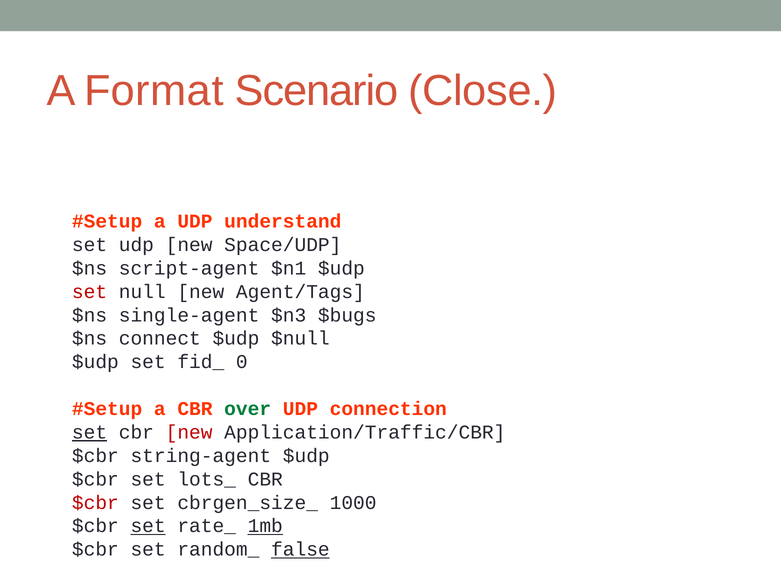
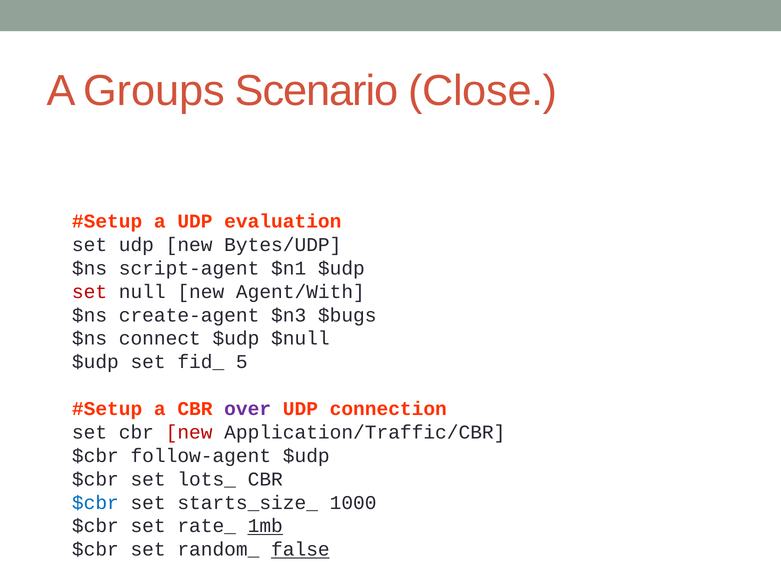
Format: Format -> Groups (154, 91)
understand: understand -> evaluation (283, 221)
Space/UDP: Space/UDP -> Bytes/UDP (283, 245)
Agent/Tags: Agent/Tags -> Agent/With (300, 292)
single-agent: single-agent -> create-agent (189, 315)
0: 0 -> 5 (242, 362)
over colour: green -> purple (248, 409)
set underline: present -> none (90, 432)
string-agent: string-agent -> follow-agent (201, 456)
$cbr colour: red -> blue (95, 502)
cbrgen_size_: cbrgen_size_ -> starts_size_ (248, 502)
set underline: present -> none (148, 526)
